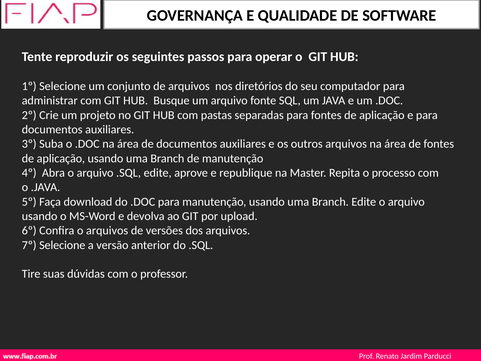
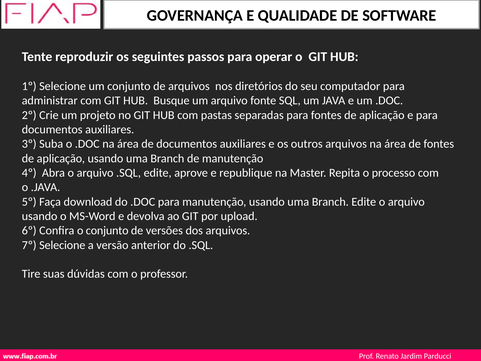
o arquivos: arquivos -> conjunto (107, 230)
